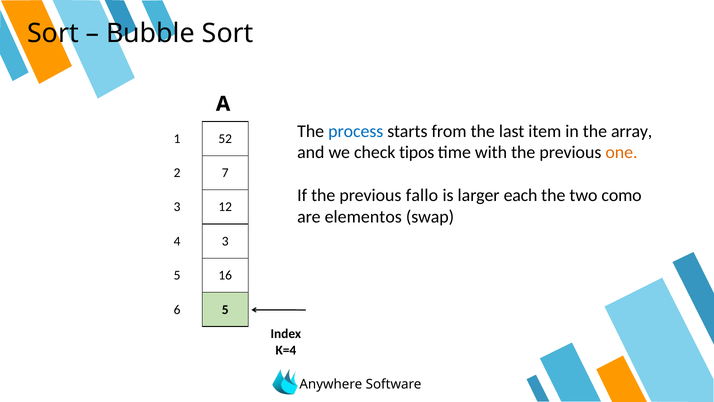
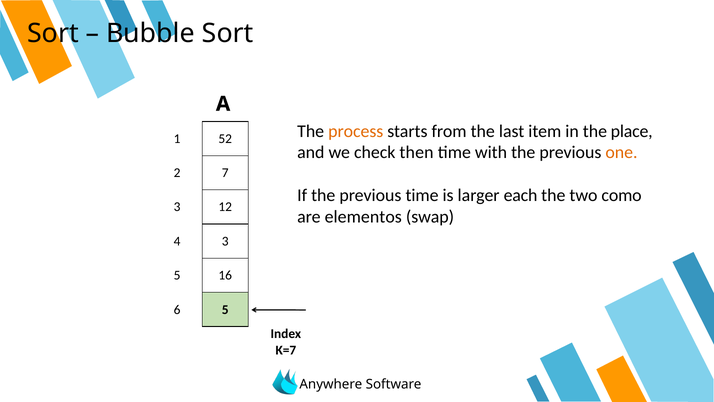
process colour: blue -> orange (356, 131)
array: array -> place (632, 131)
tipos: tipos -> then (417, 152)
previous fallo: fallo -> time (422, 195)
Κ=4: Κ=4 -> Κ=7 (286, 350)
